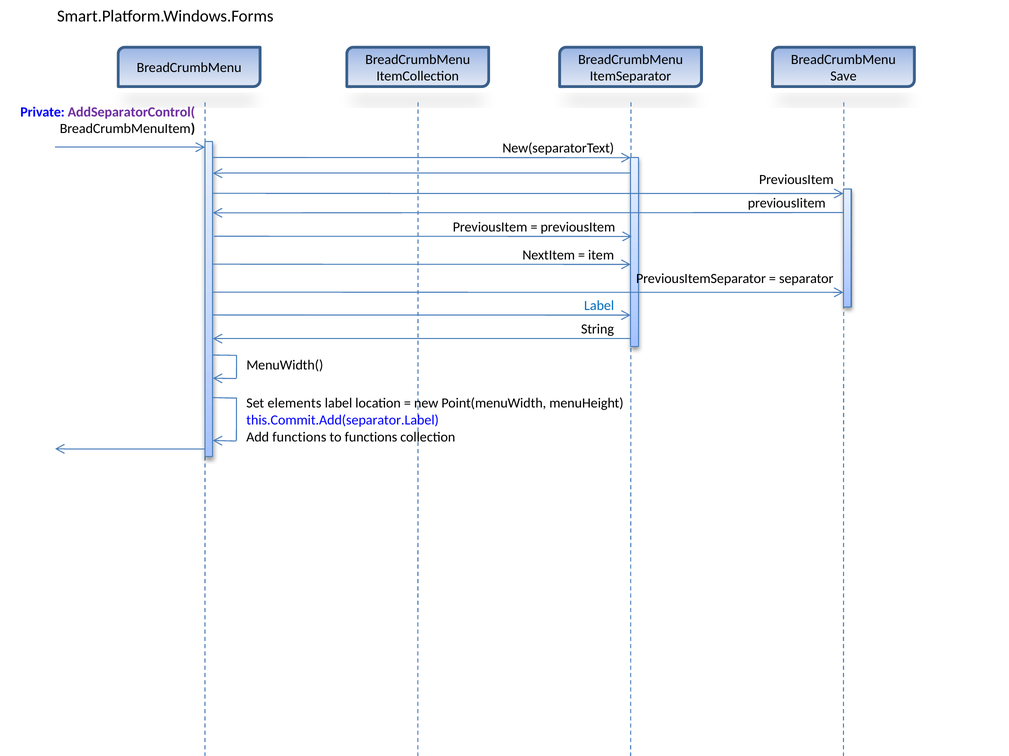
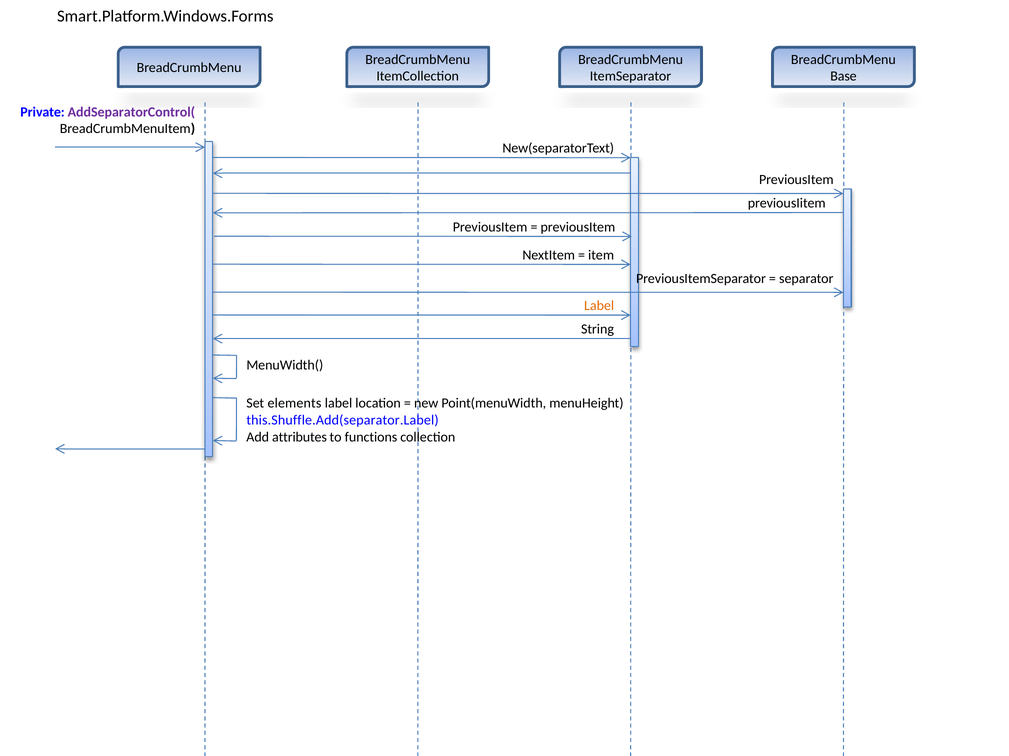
Save: Save -> Base (844, 76)
Label colour: blue -> orange (599, 306)
this.Commit.Add(separator.Label: this.Commit.Add(separator.Label -> this.Shuffle.Add(separator.Label (343, 421)
Add functions: functions -> attributes (299, 437)
